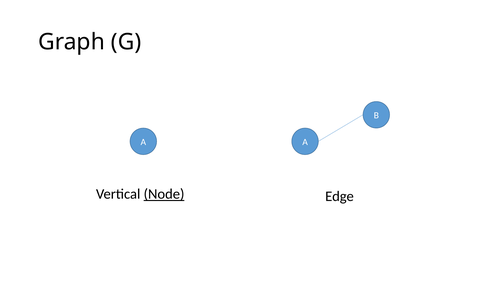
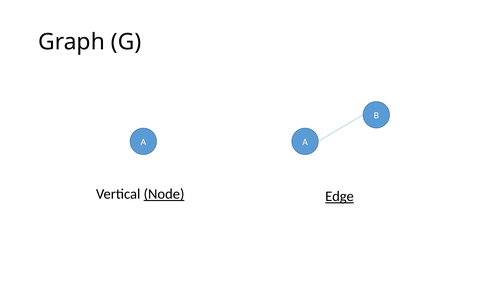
Edge underline: none -> present (339, 197)
